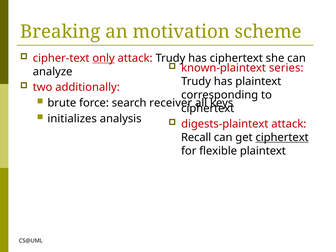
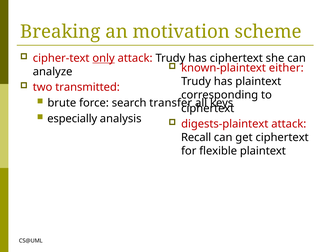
series: series -> either (286, 68)
additionally: additionally -> transmitted (88, 87)
receiver: receiver -> transfer (171, 103)
initializes: initializes -> especially (72, 119)
ciphertext underline: present -> none (282, 137)
